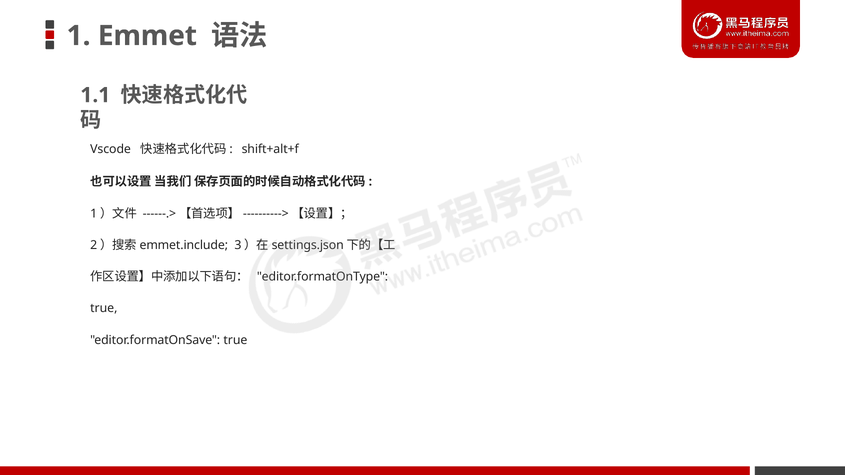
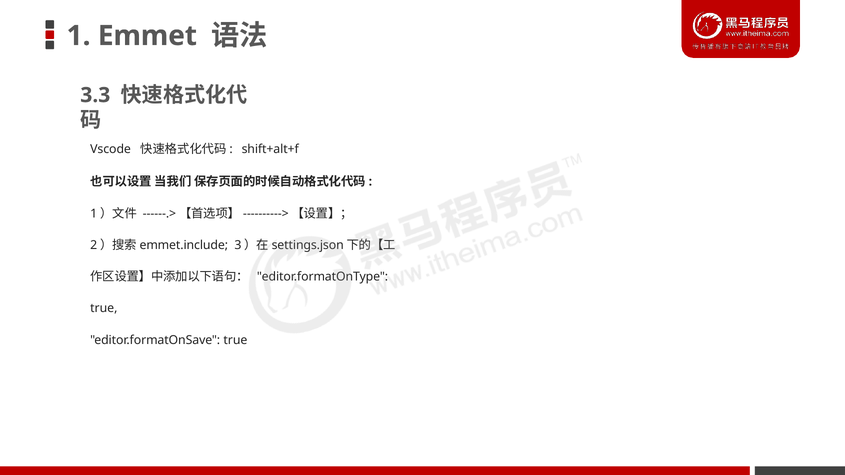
1.1: 1.1 -> 3.3 (95, 95)
